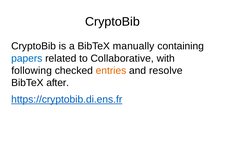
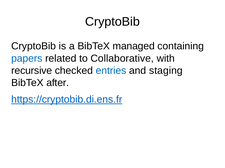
manually: manually -> managed (134, 46)
following: following -> recursive (32, 71)
entries colour: orange -> blue (111, 71)
resolve: resolve -> staging (166, 71)
